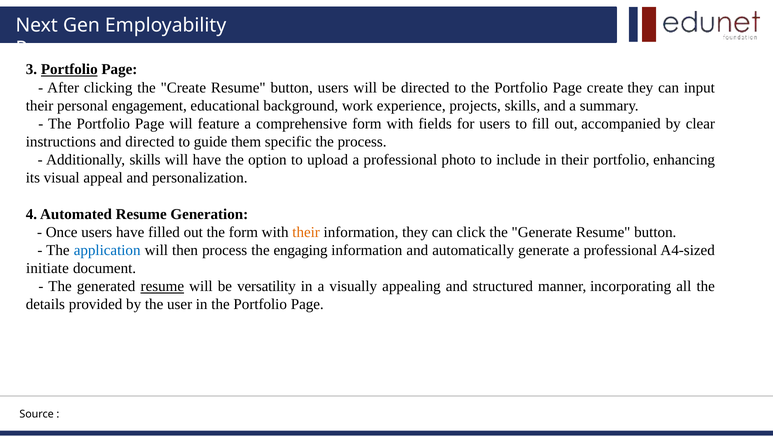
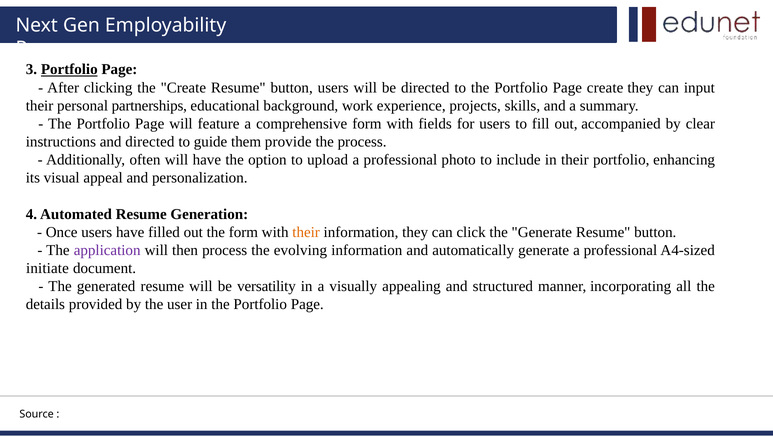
engagement: engagement -> partnerships (149, 106)
specific: specific -> provide (288, 142)
Additionally skills: skills -> often (145, 160)
application colour: blue -> purple (107, 250)
engaging: engaging -> evolving (300, 250)
resume underline: present -> none (162, 286)
